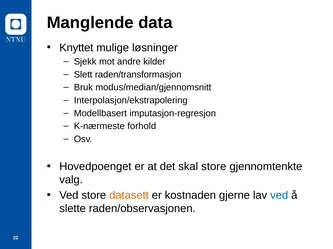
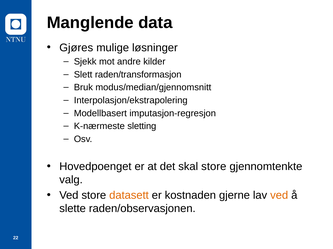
Knyttet: Knyttet -> Gjøres (76, 48)
forhold: forhold -> sletting (142, 127)
ved colour: blue -> orange (279, 196)
